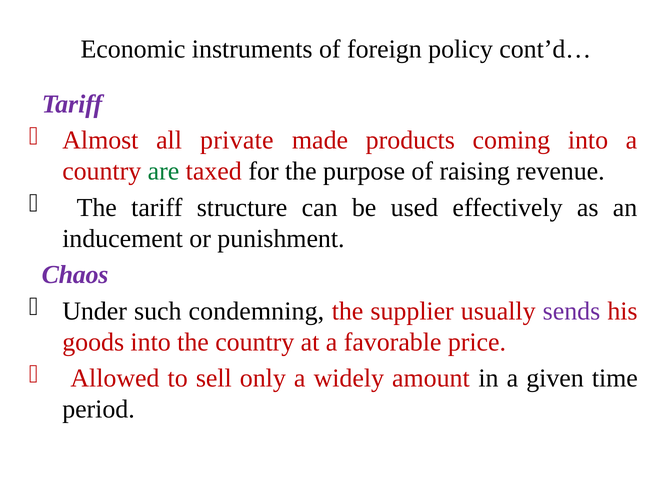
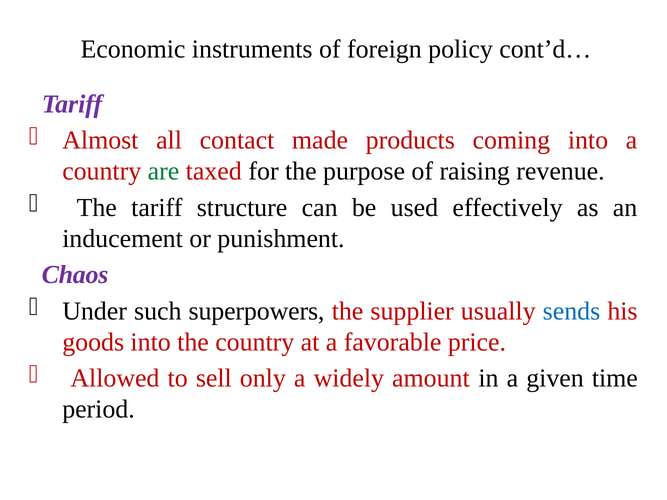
private: private -> contact (237, 140)
condemning: condemning -> superpowers (257, 311)
sends colour: purple -> blue (572, 311)
